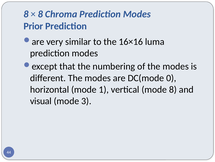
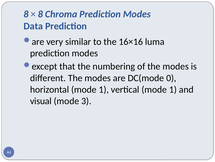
Prior: Prior -> Data (33, 26)
vertical mode 8: 8 -> 1 (173, 89)
